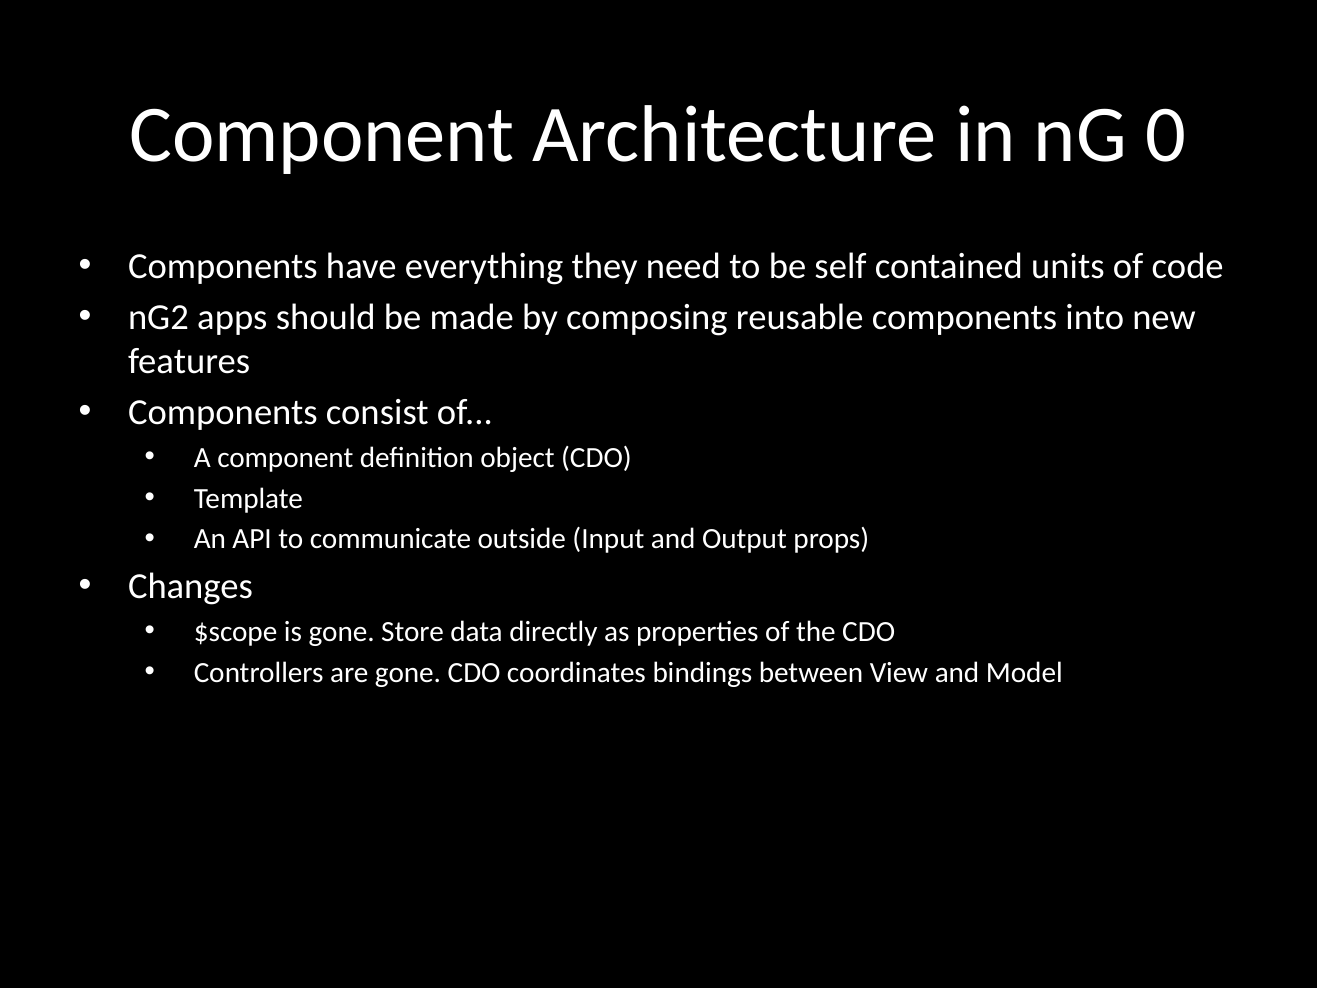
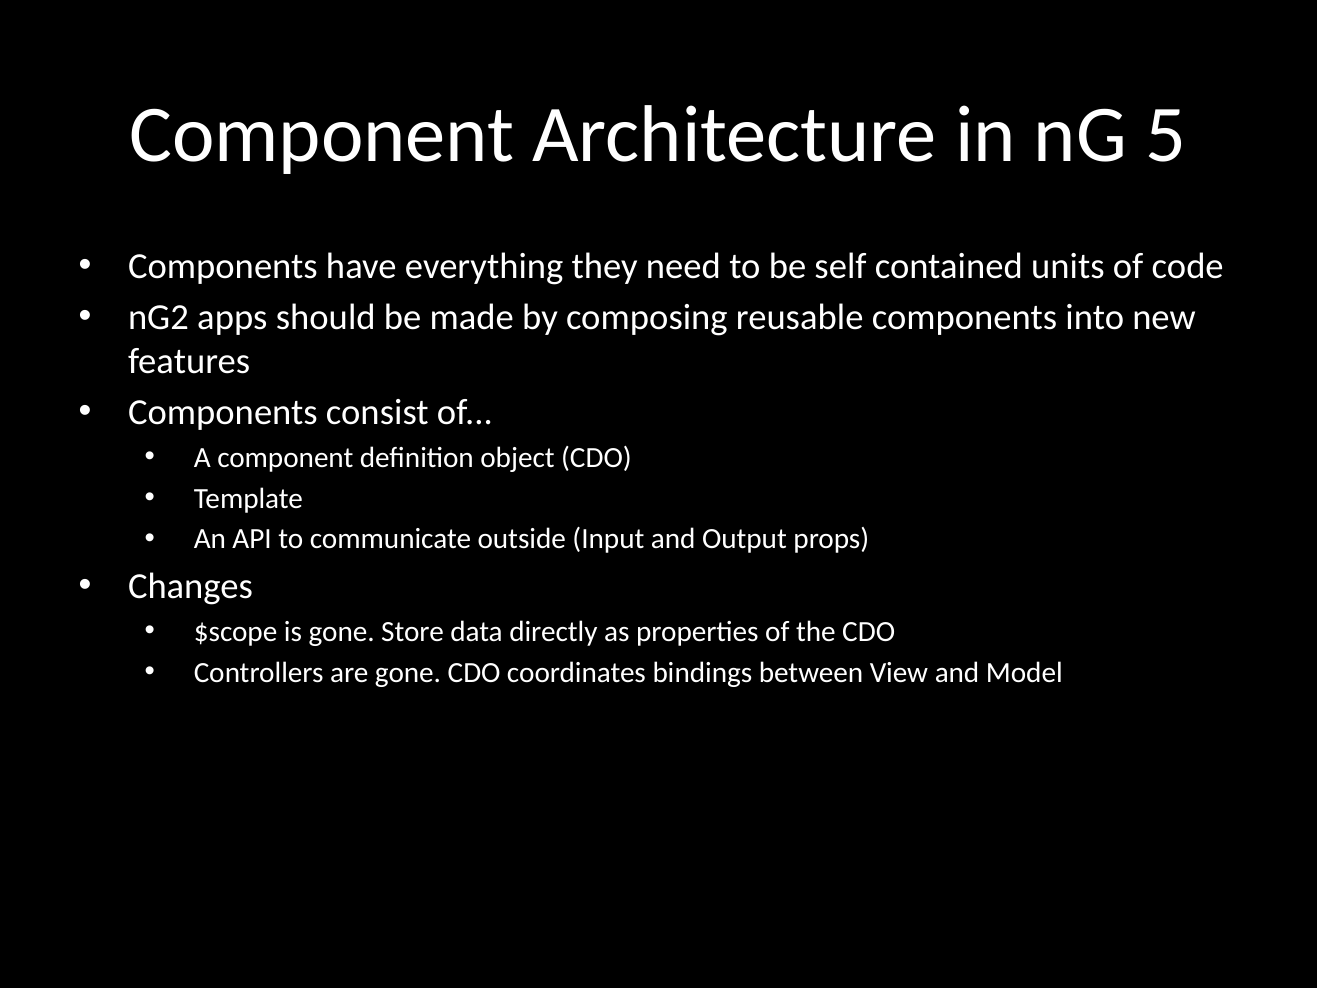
0: 0 -> 5 (1166, 135)
